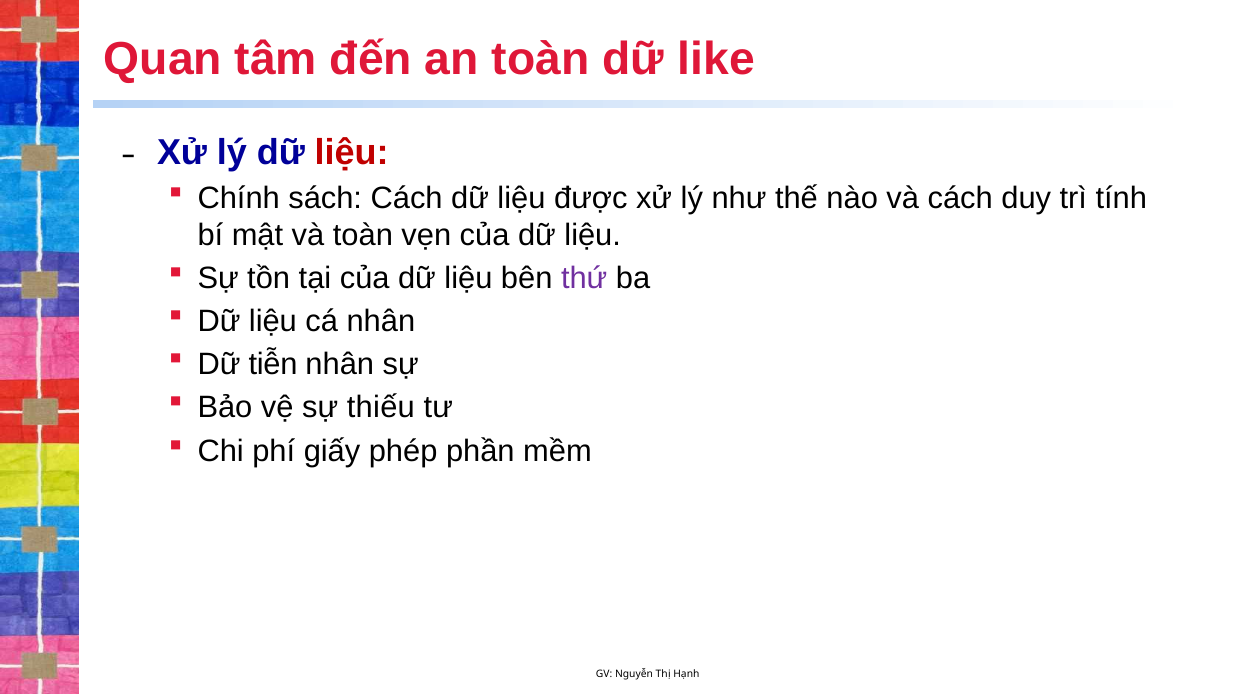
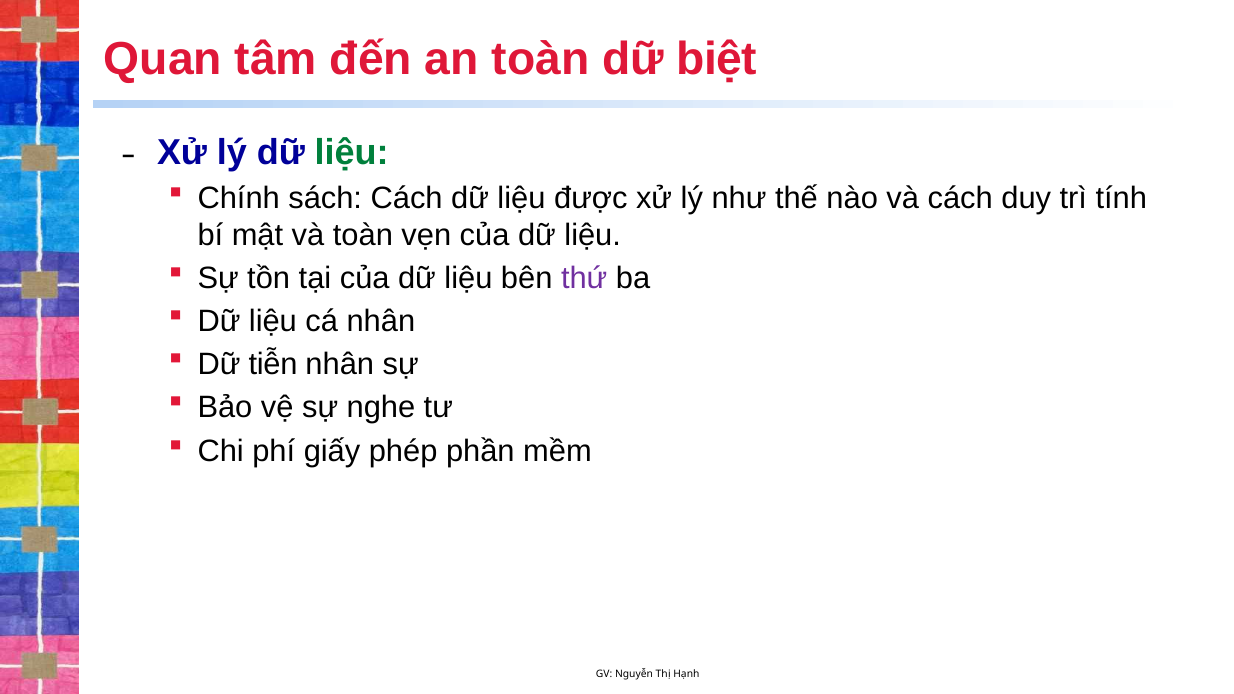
like: like -> biệt (717, 59)
liệu colour: red -> green (352, 152)
thiếu: thiếu -> nghe (381, 408)
